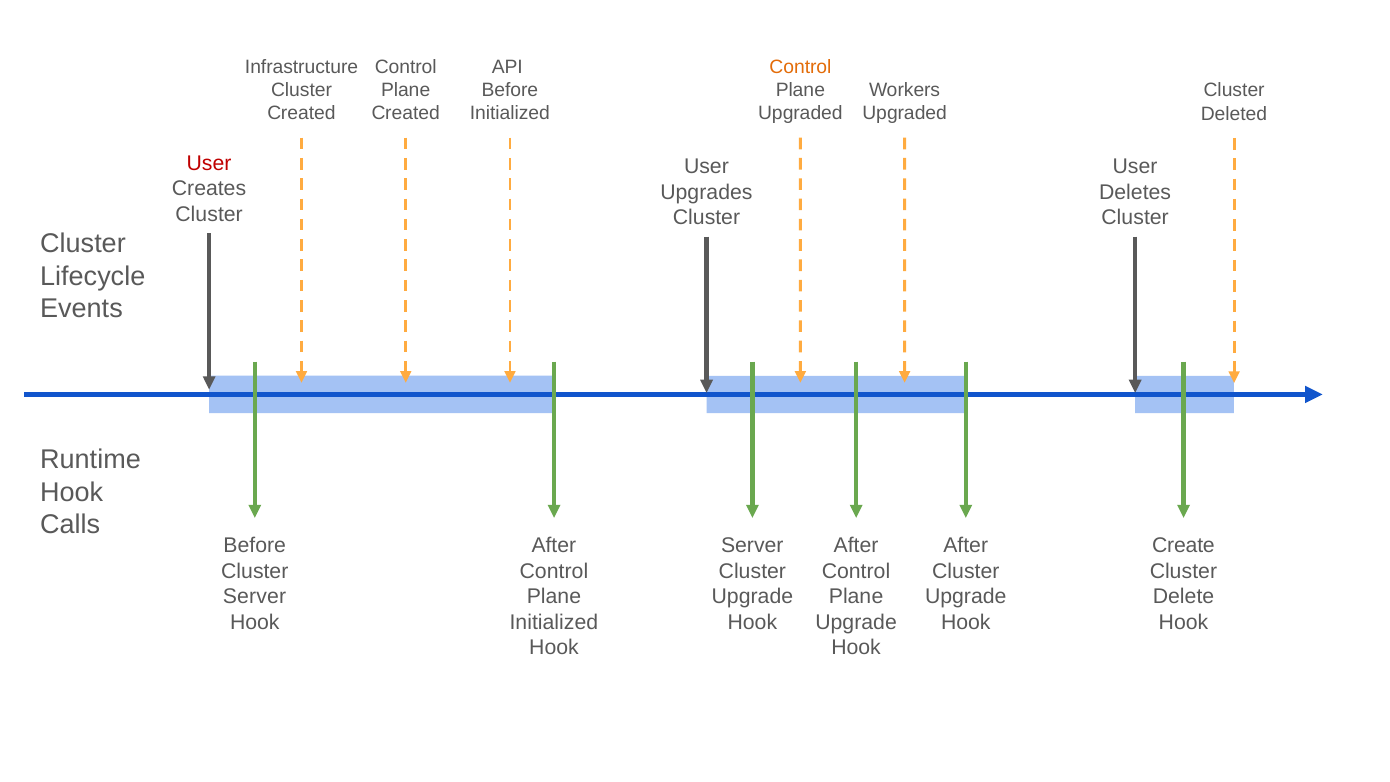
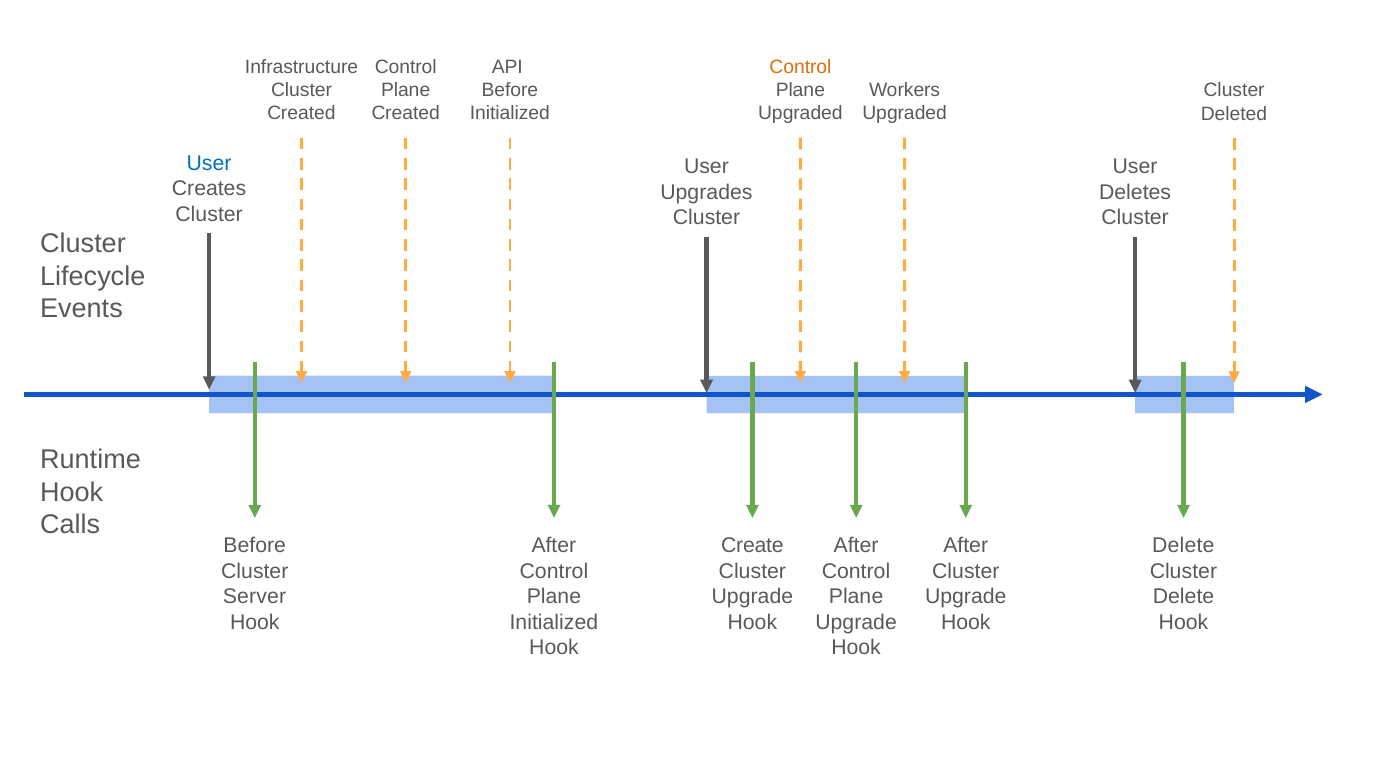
User colour: red -> blue (209, 163)
Server: Server -> Create (752, 546)
Create: Create -> Delete (1183, 546)
